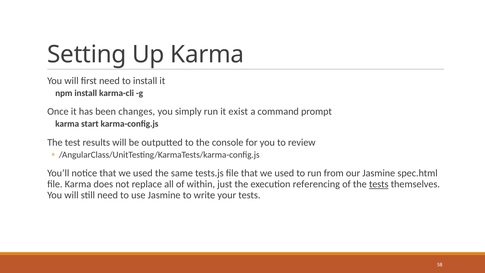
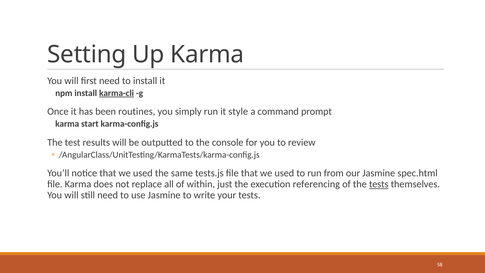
karma-cli underline: none -> present (117, 93)
changes: changes -> routines (137, 111)
exist: exist -> style (238, 111)
